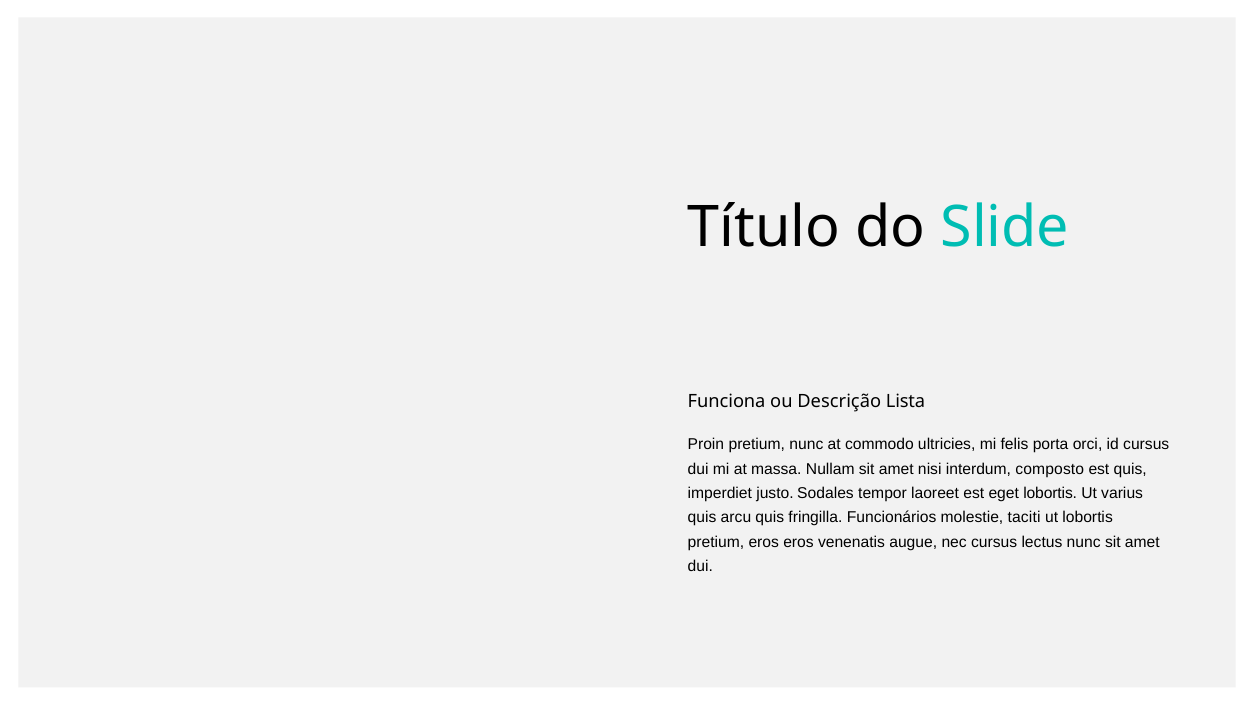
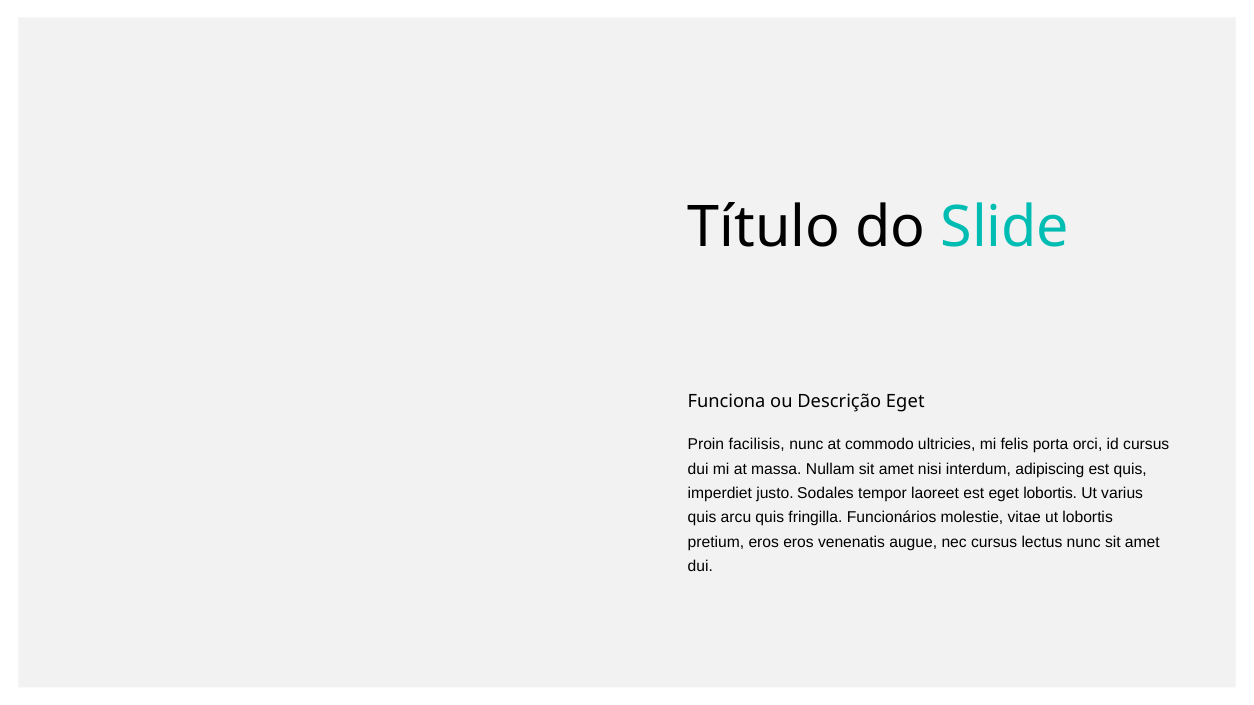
Descrição Lista: Lista -> Eget (905, 402)
Proin pretium: pretium -> facilisis (757, 445)
composto: composto -> adipiscing (1050, 469)
taciti: taciti -> vitae (1024, 518)
